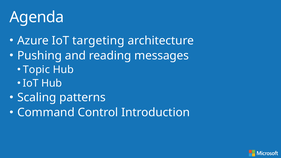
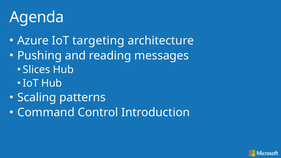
Topic: Topic -> Slices (36, 70)
